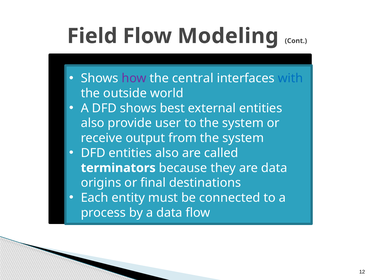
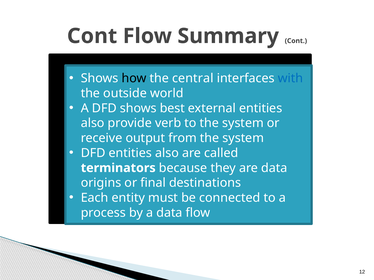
Field: Field -> Cont (92, 36)
Modeling: Modeling -> Summary (228, 36)
how colour: purple -> black (134, 78)
user: user -> verb (168, 123)
